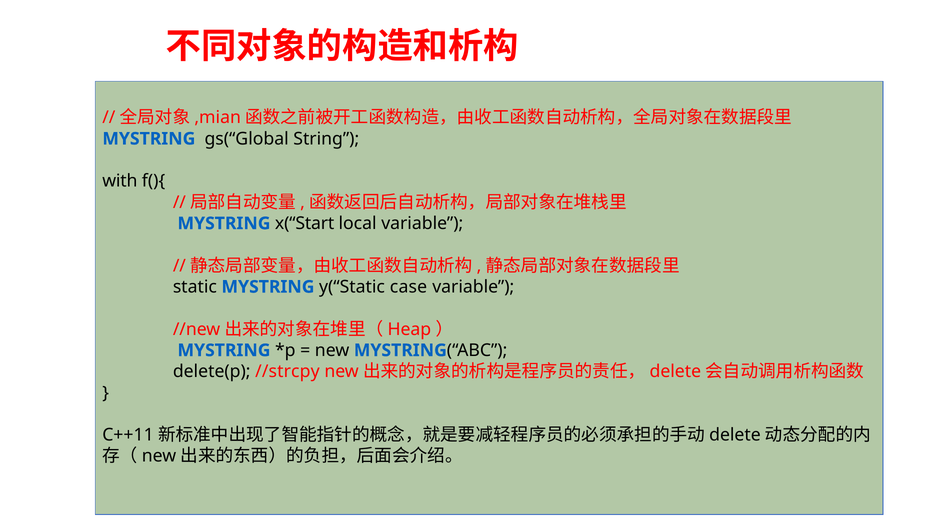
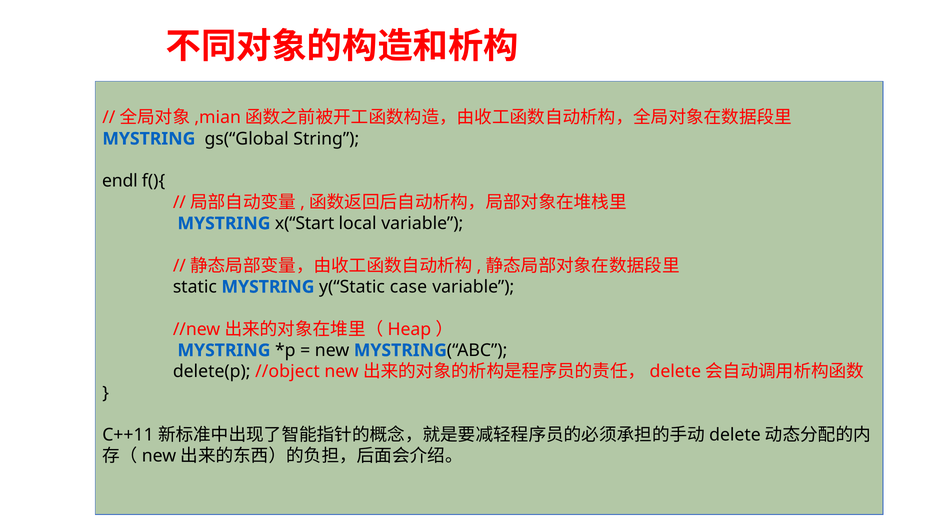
with: with -> endl (120, 181)
//strcpy: //strcpy -> //object (287, 372)
